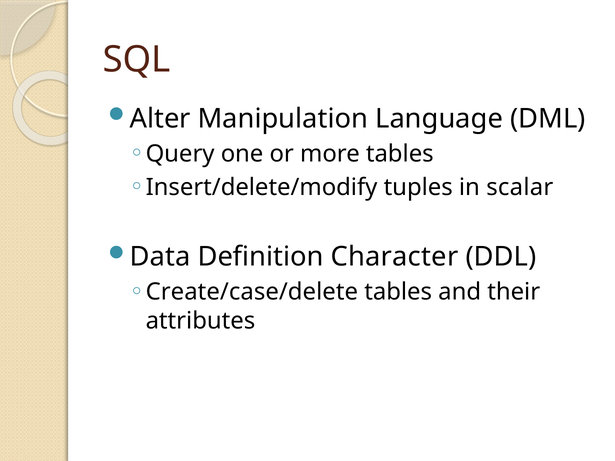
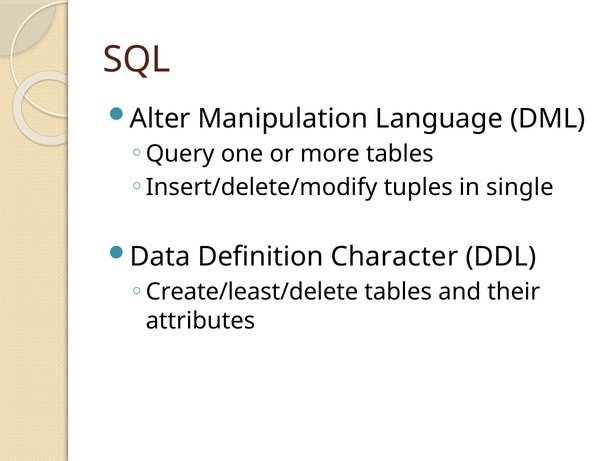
scalar: scalar -> single (520, 187)
Create/case/delete: Create/case/delete -> Create/least/delete (252, 292)
